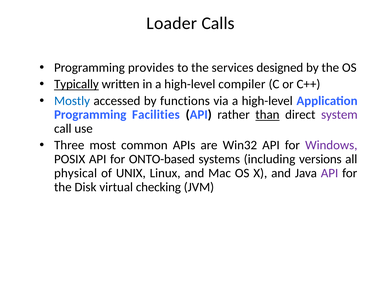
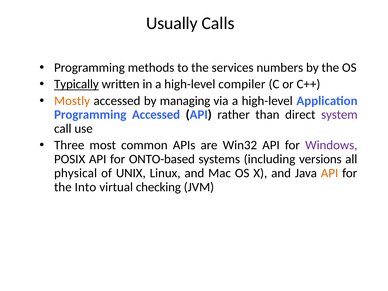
Loader: Loader -> Usually (172, 23)
provides: provides -> methods (151, 68)
designed: designed -> numbers (280, 68)
Mostly colour: blue -> orange (72, 101)
functions: functions -> managing (185, 101)
Programming Facilities: Facilities -> Accessed (156, 115)
than underline: present -> none (267, 115)
API colour: purple -> orange (330, 173)
Disk: Disk -> Into (85, 187)
